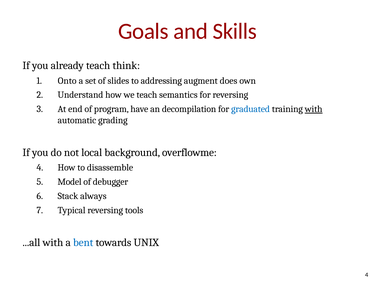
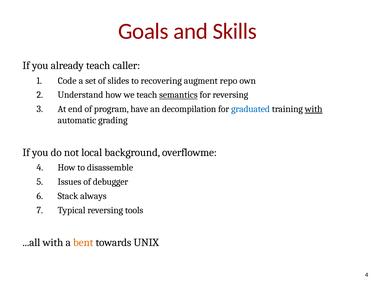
think: think -> caller (126, 65)
Onto: Onto -> Code (67, 80)
addressing: addressing -> recovering (161, 80)
does: does -> repo (229, 80)
semantics underline: none -> present (178, 95)
Model: Model -> Issues (69, 181)
bent colour: blue -> orange (83, 242)
